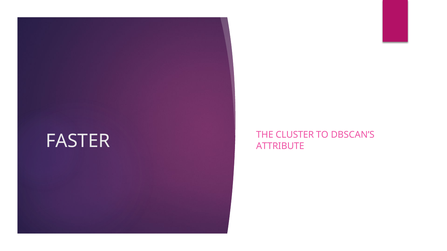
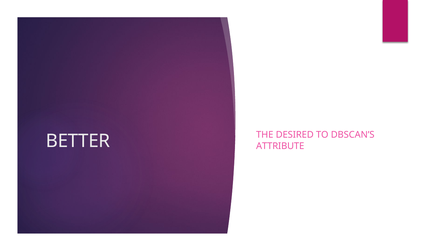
FASTER: FASTER -> BETTER (78, 141)
CLUSTER: CLUSTER -> DESIRED (295, 135)
